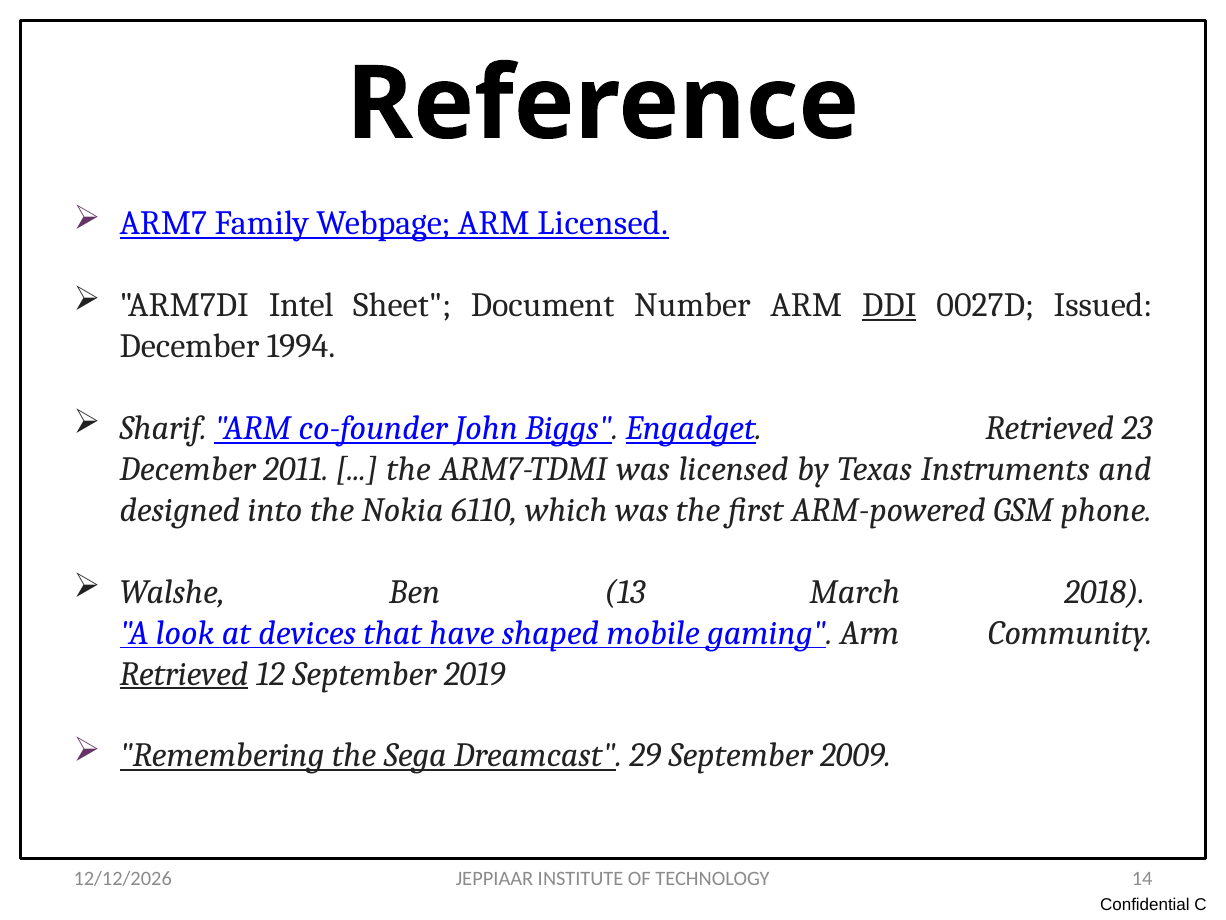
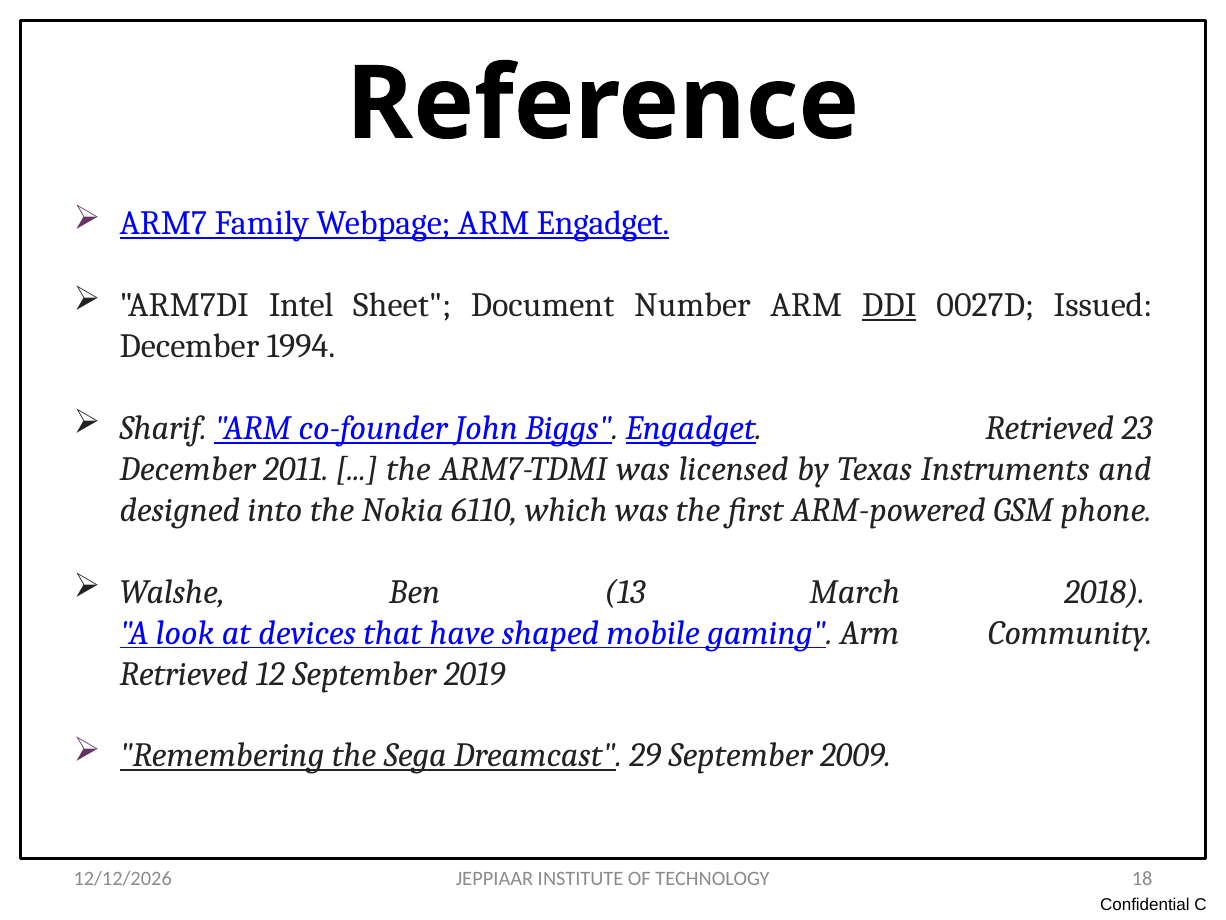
ARM Licensed: Licensed -> Engadget (603, 223)
Retrieved underline: present -> none (184, 673)
14: 14 -> 18 (1142, 878)
